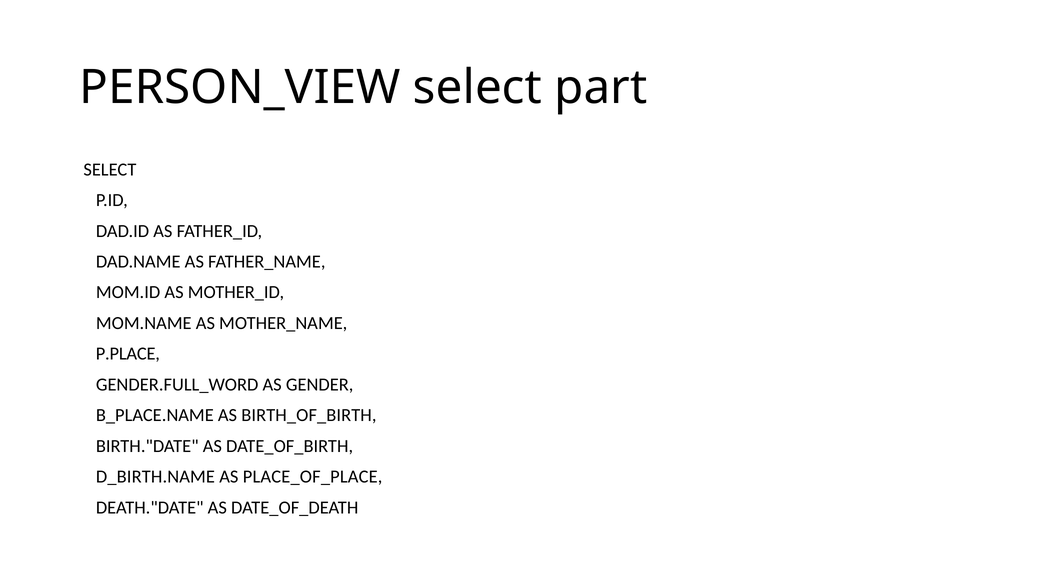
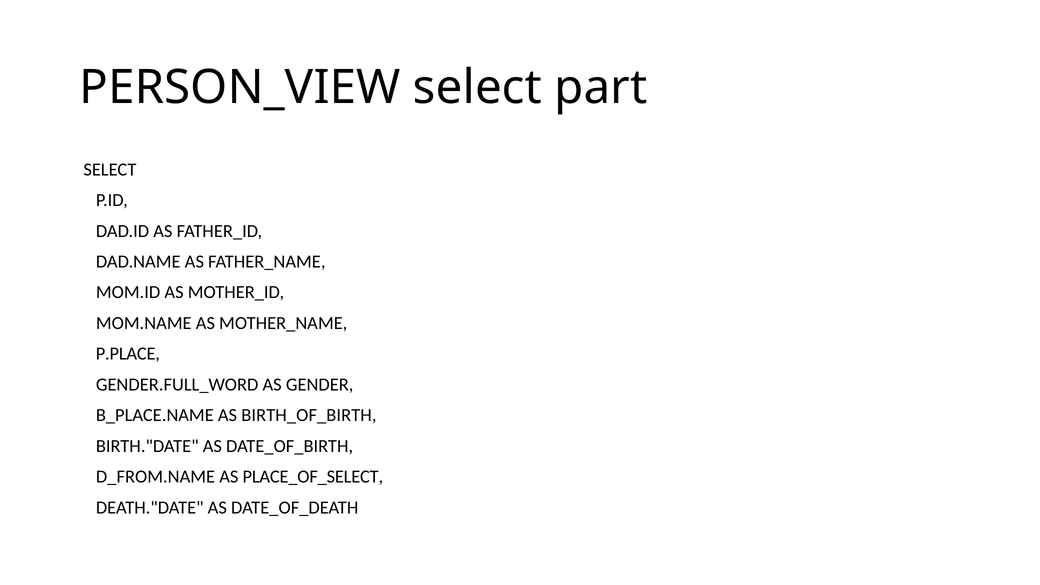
D_BIRTH.NAME: D_BIRTH.NAME -> D_FROM.NAME (156, 477)
PLACE_OF_PLACE: PLACE_OF_PLACE -> PLACE_OF_SELECT (313, 477)
